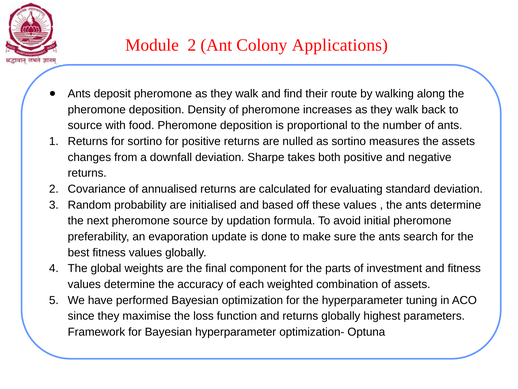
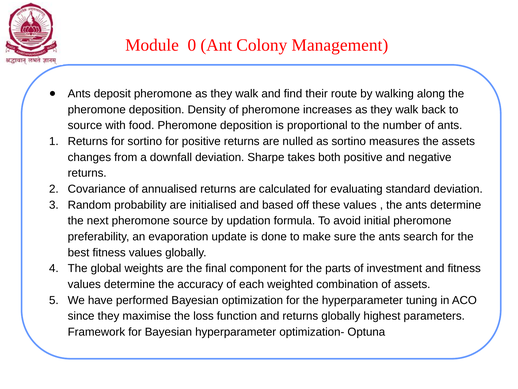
Module 2: 2 -> 0 (192, 45)
Applications: Applications -> Management (340, 45)
